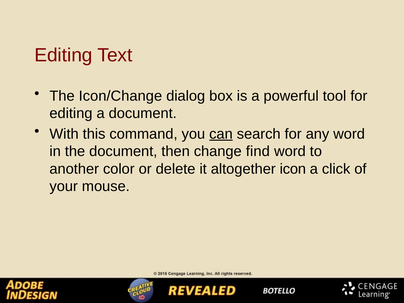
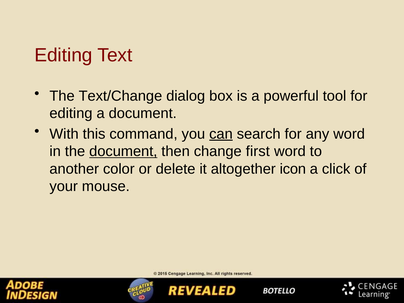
Icon/Change: Icon/Change -> Text/Change (120, 96)
document underline: none -> present (123, 151)
find: find -> first (258, 151)
